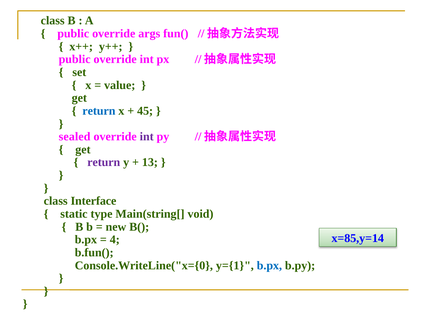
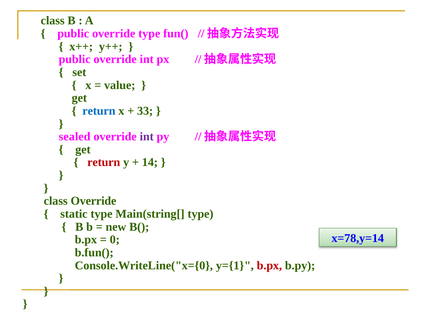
override args: args -> type (149, 34)
45: 45 -> 33 (145, 111)
return colour: purple -> red (104, 163)
13: 13 -> 14 (150, 163)
class Interface: Interface -> Override (93, 201)
Main(string[ void: void -> type (200, 214)
x=85,y=14: x=85,y=14 -> x=78,y=14 (358, 239)
4: 4 -> 0 (115, 240)
b.px colour: blue -> red (269, 266)
